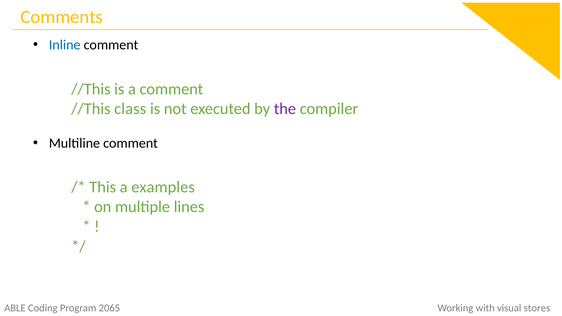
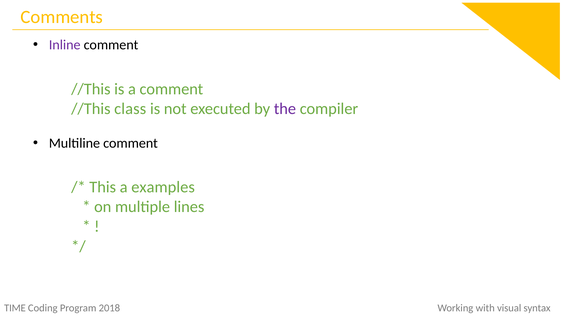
Inline colour: blue -> purple (65, 45)
ABLE: ABLE -> TIME (15, 308)
2065: 2065 -> 2018 (109, 308)
stores: stores -> syntax (537, 308)
